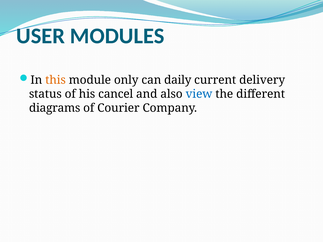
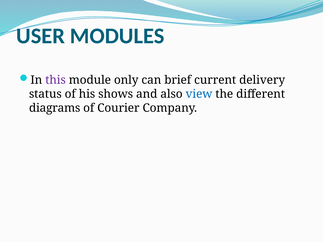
this colour: orange -> purple (56, 80)
daily: daily -> brief (178, 80)
cancel: cancel -> shows (116, 94)
